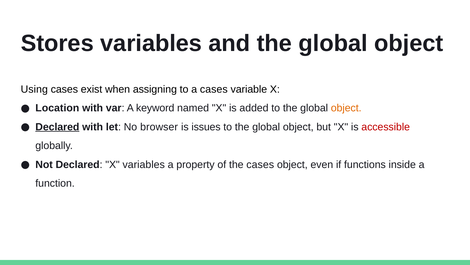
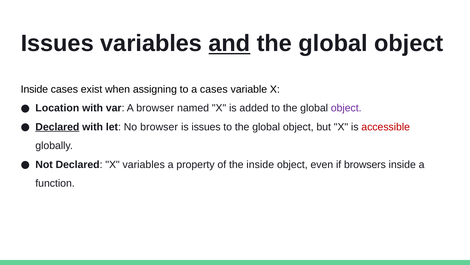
Stores: Stores -> Issues (57, 43)
and underline: none -> present (229, 43)
Using: Using -> Inside (34, 89)
A keyword: keyword -> browser (155, 108)
object colour: orange -> purple (346, 108)
the cases: cases -> inside (260, 164)
functions: functions -> browsers (365, 164)
